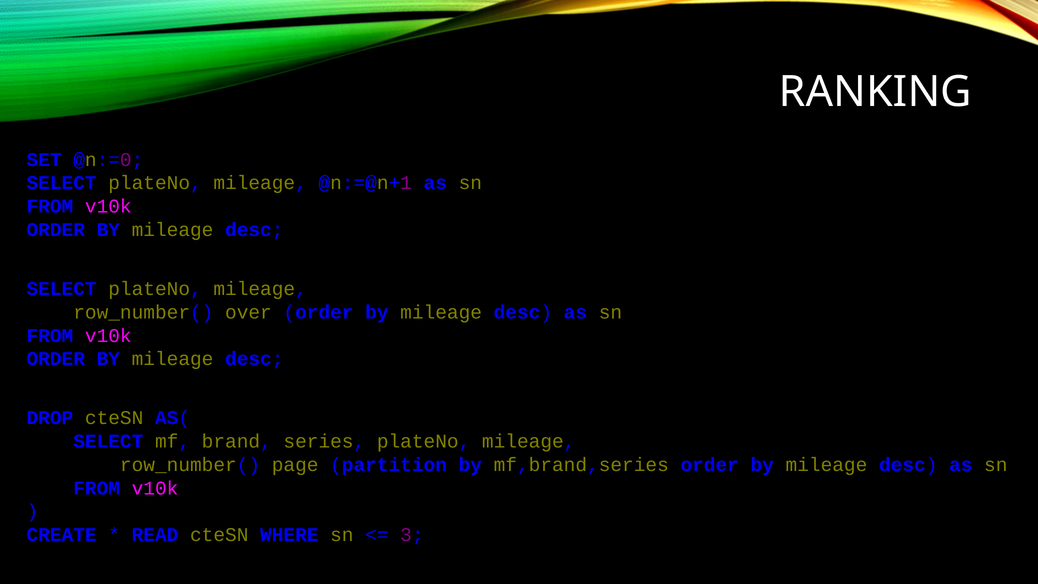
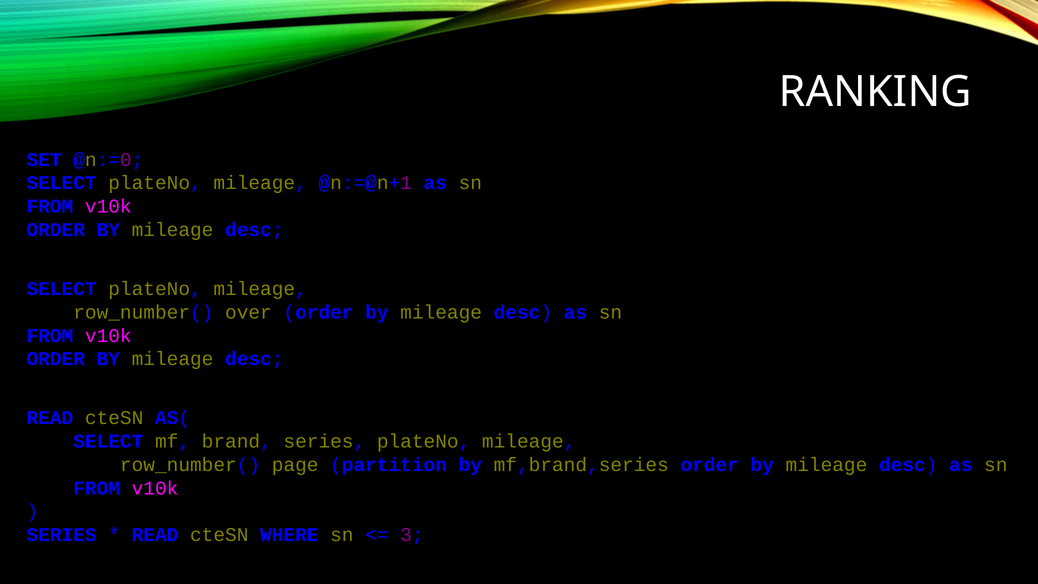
DROP: DROP -> READ (50, 418)
CREATE: CREATE -> SERIES (62, 535)
